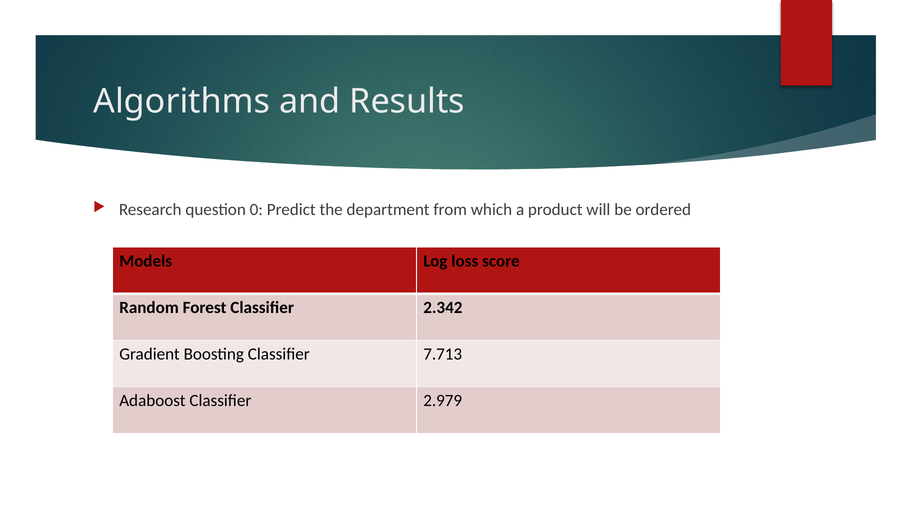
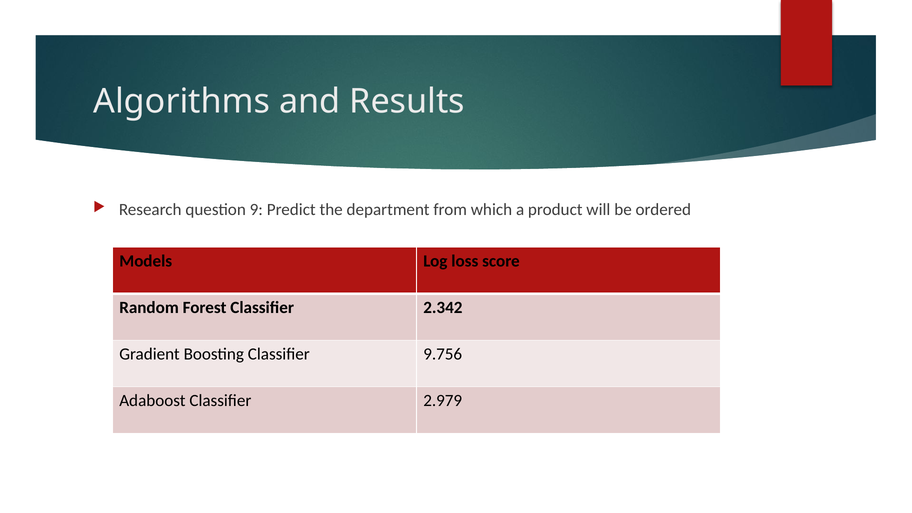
0: 0 -> 9 (256, 210)
7.713: 7.713 -> 9.756 (443, 354)
